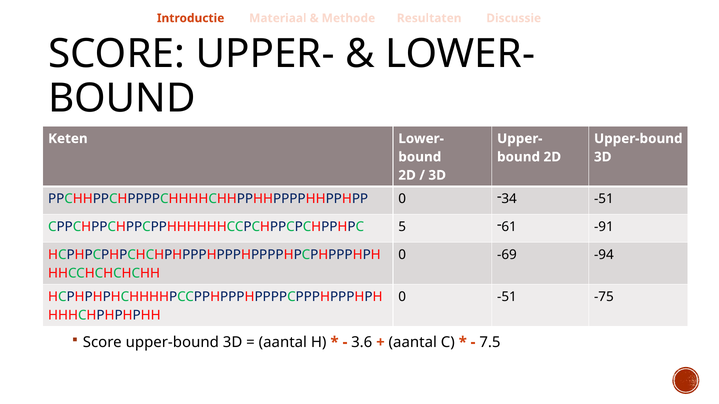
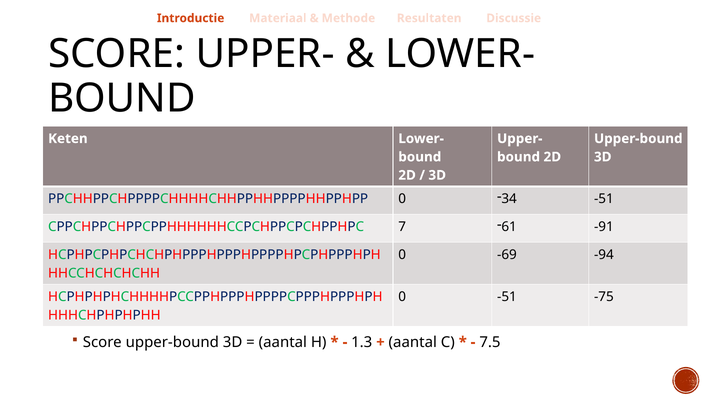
CPPCHPPCHPPCPPHHHHHHCCPCHPPCPCHPPHPC 5: 5 -> 7 (402, 227)
3.6: 3.6 -> 1.3 (362, 343)
